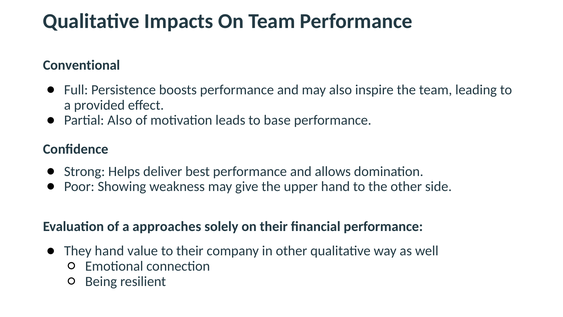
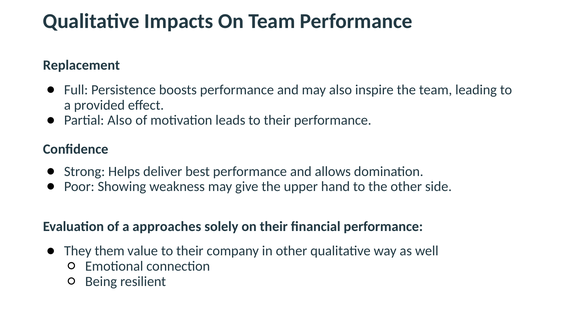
Conventional: Conventional -> Replacement (81, 65)
leads to base: base -> their (277, 120)
They hand: hand -> them (110, 251)
